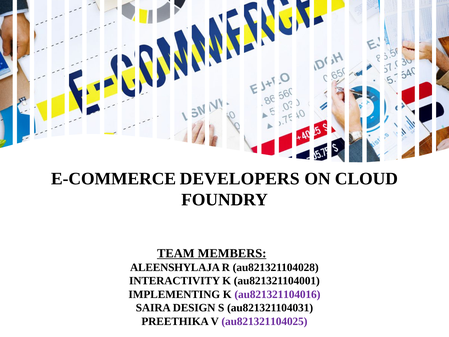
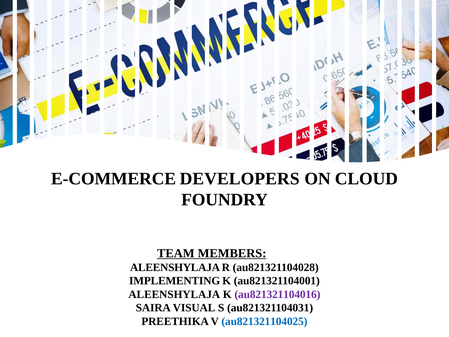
INTERACTIVITY: INTERACTIVITY -> IMPLEMENTING (175, 281)
IMPLEMENTING: IMPLEMENTING -> ALEENSHYLAJA (174, 294)
DESIGN: DESIGN -> VISUAL (194, 308)
au821321104025 colour: purple -> blue (264, 321)
